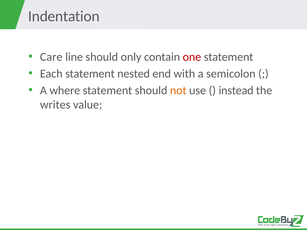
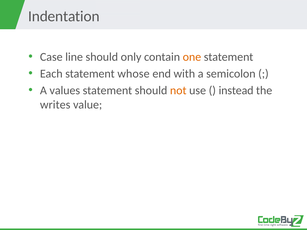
Care: Care -> Case (51, 57)
one colour: red -> orange (192, 57)
nested: nested -> whose (133, 74)
where: where -> values (65, 90)
